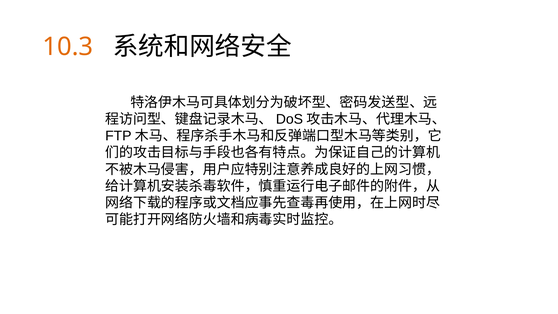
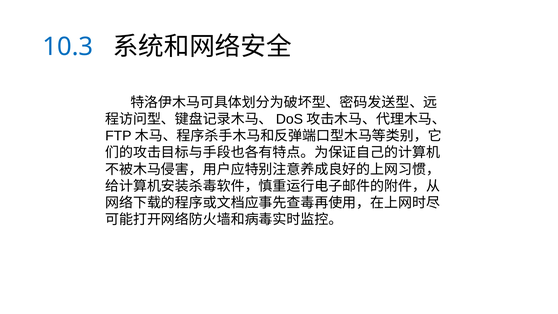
10.3 colour: orange -> blue (68, 47)
